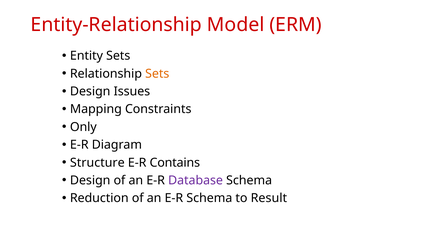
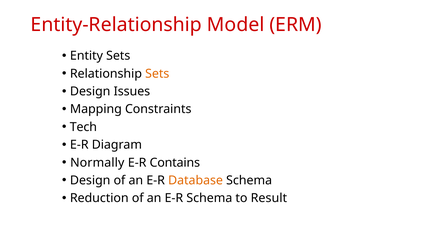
Only: Only -> Tech (83, 127)
Structure: Structure -> Normally (97, 163)
Database colour: purple -> orange (196, 180)
